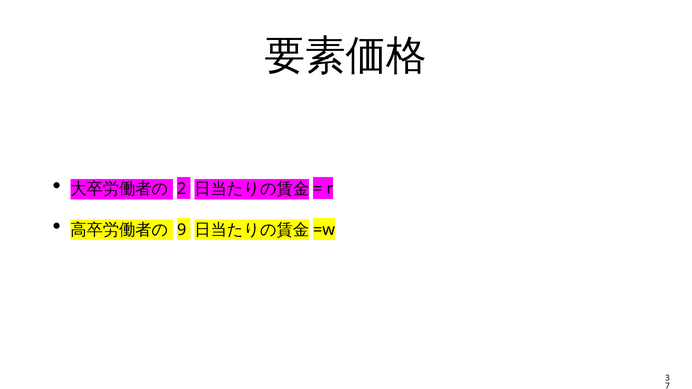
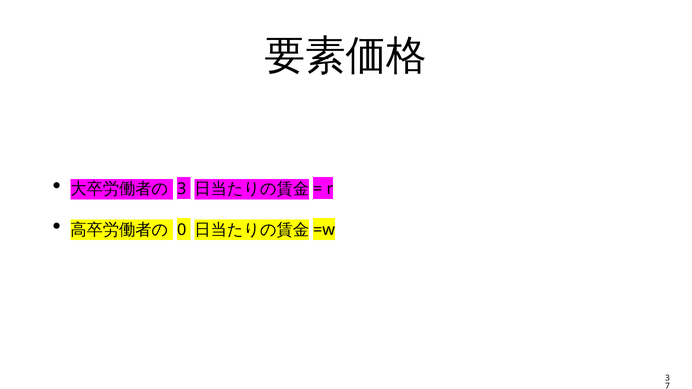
2: 2 -> 3 (182, 189)
9: 9 -> 0 (182, 230)
